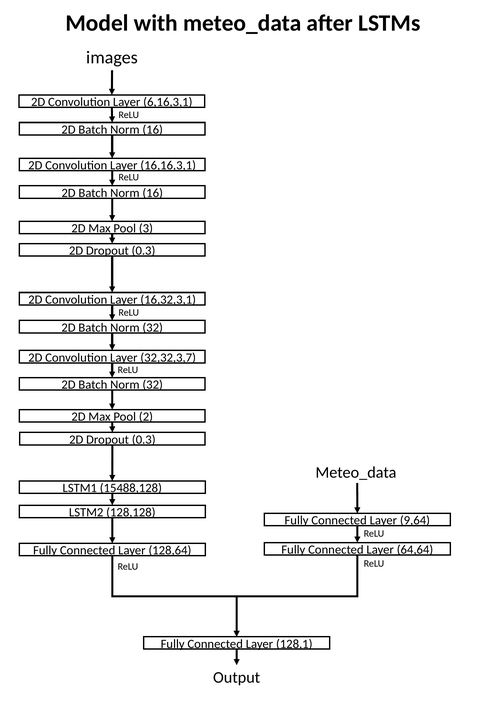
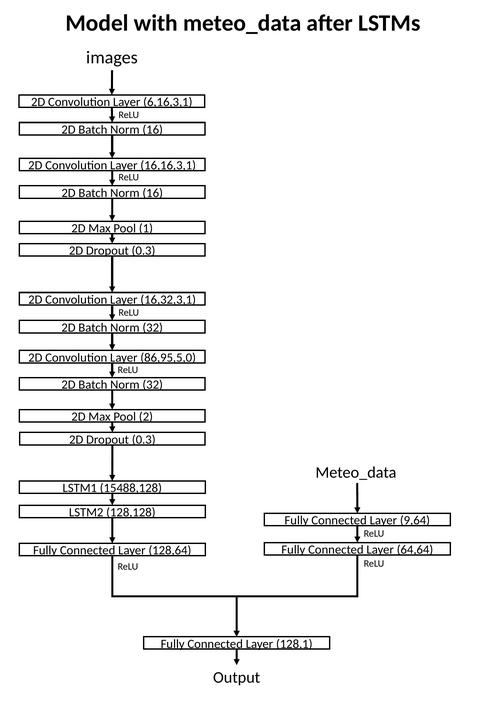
3: 3 -> 1 (146, 228)
32,32,3,7: 32,32,3,7 -> 86,95,5,0 (168, 358)
